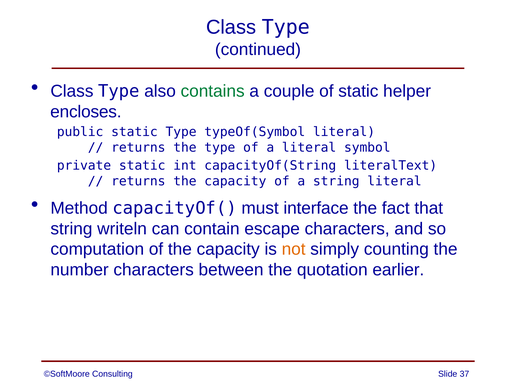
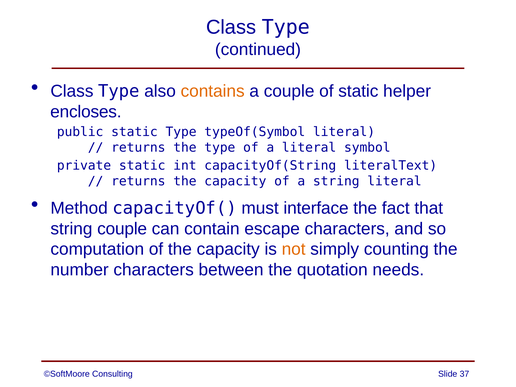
contains colour: green -> orange (213, 91)
string writeln: writeln -> couple (122, 229)
earlier: earlier -> needs (398, 270)
